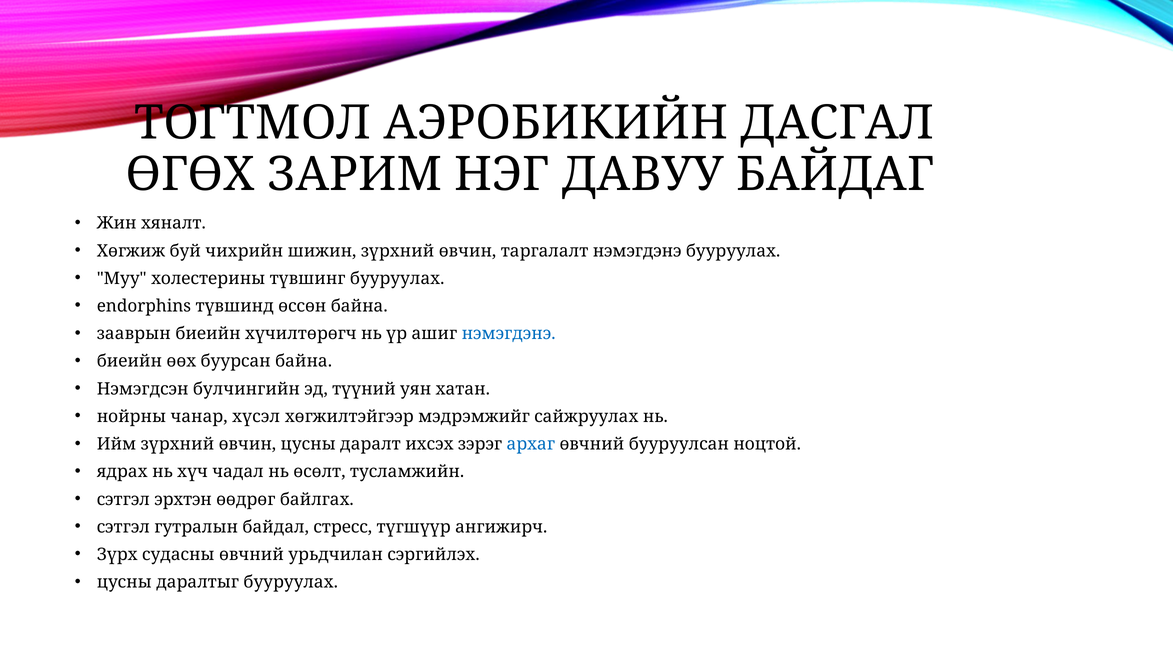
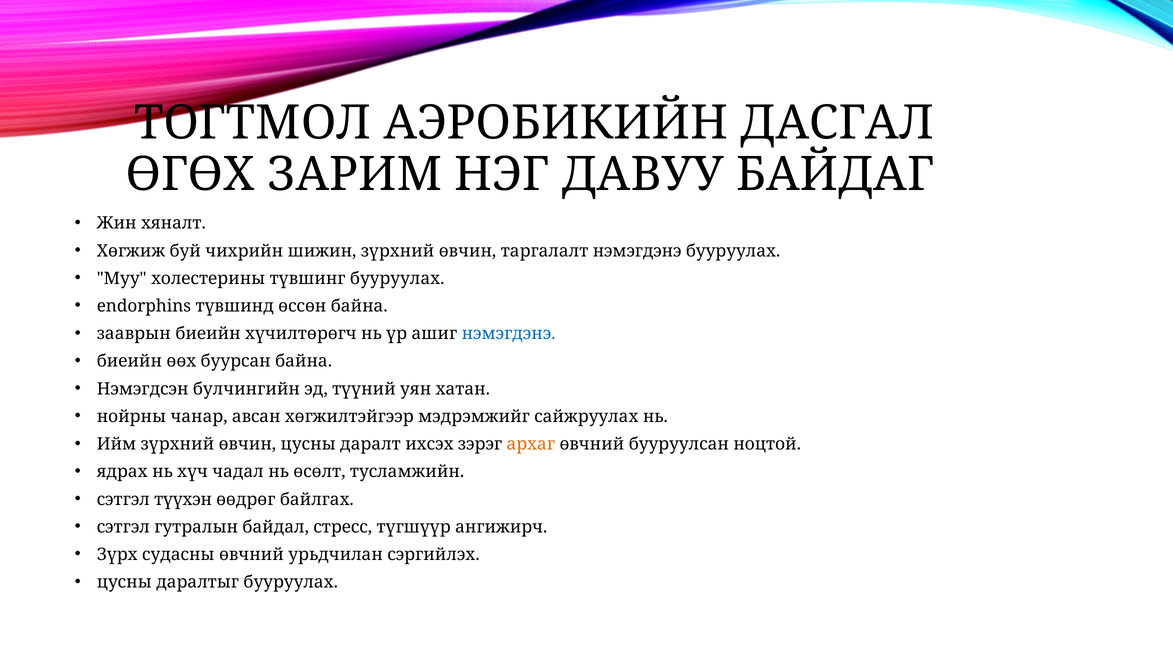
хүсэл: хүсэл -> авсан (256, 416)
архаг colour: blue -> orange (531, 444)
эрхтэн: эрхтэн -> түүхэн (183, 499)
